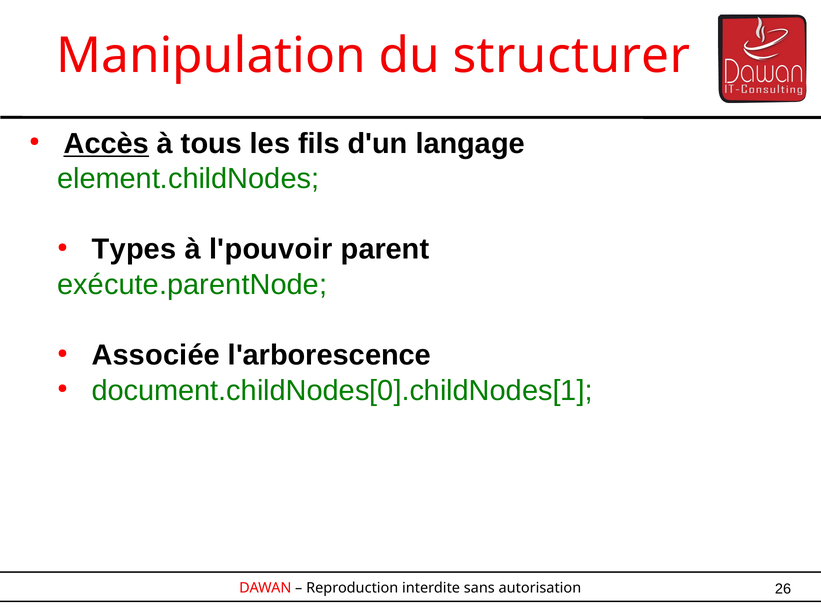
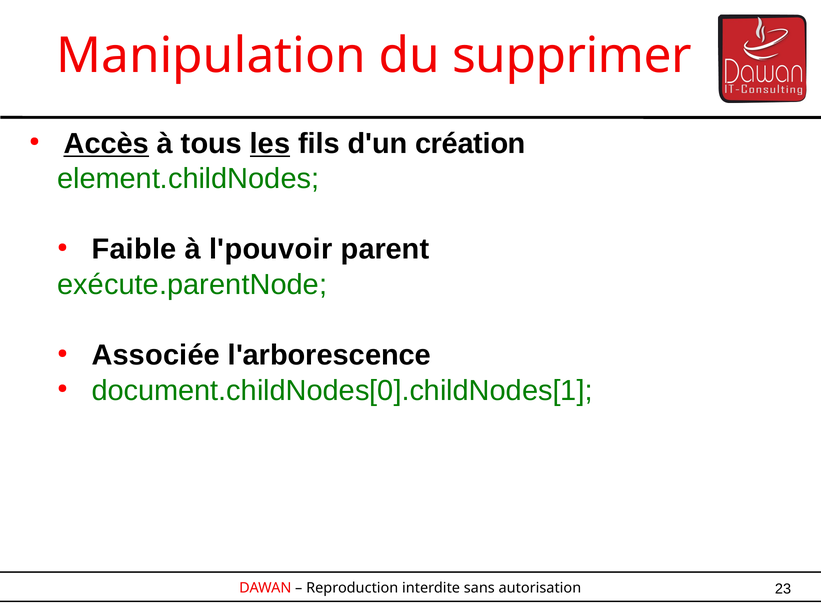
structurer: structurer -> supprimer (572, 56)
les underline: none -> present (270, 144)
langage: langage -> création (470, 144)
Types: Types -> Faible (134, 249)
26: 26 -> 23 (783, 589)
